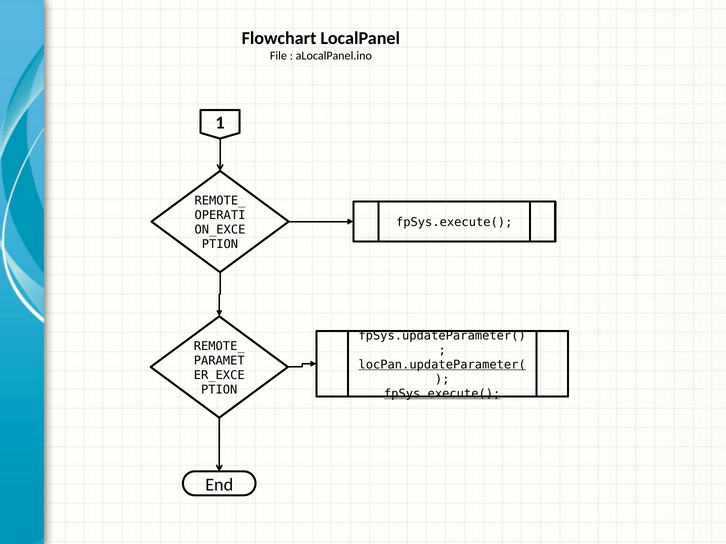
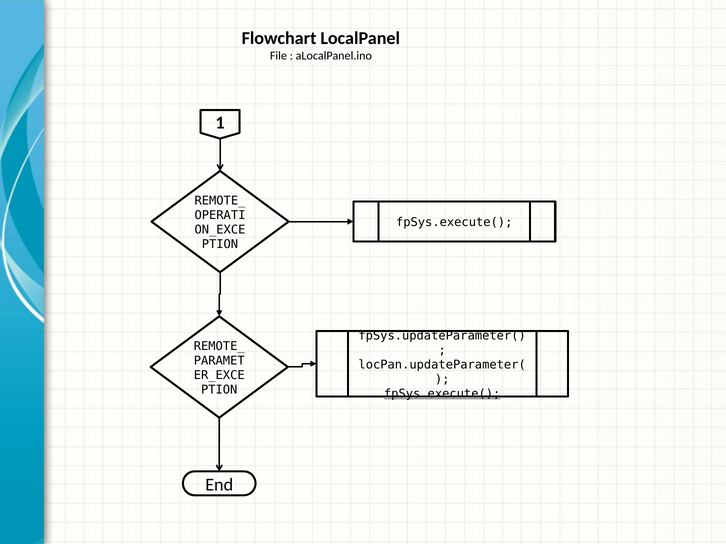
locPan.updateParameter( underline: present -> none (442, 365)
